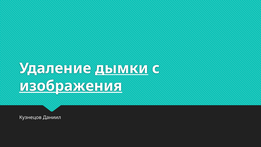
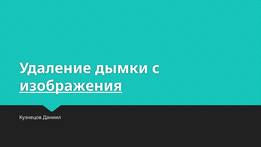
дымки underline: present -> none (122, 68)
